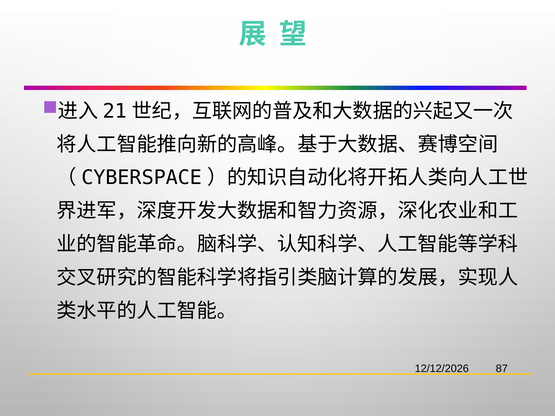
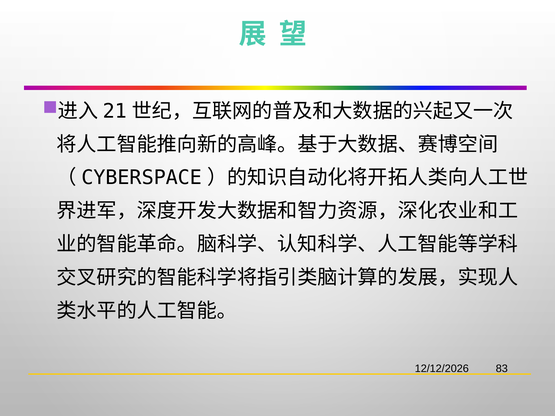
87: 87 -> 83 (502, 369)
